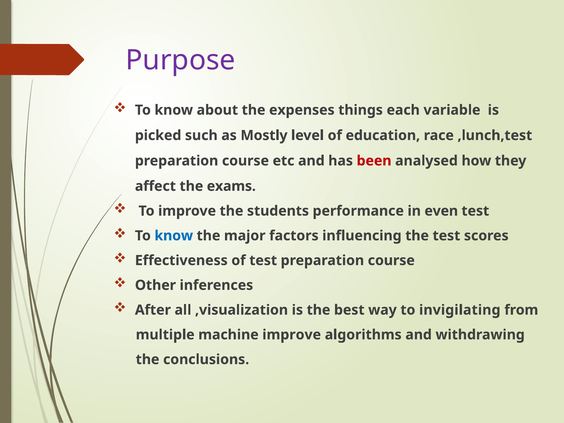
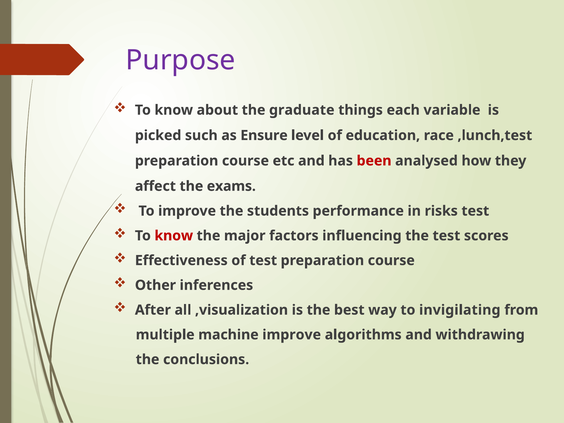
expenses: expenses -> graduate (302, 110)
Mostly: Mostly -> Ensure (264, 135)
even: even -> risks (441, 211)
know colour: blue -> red (174, 236)
